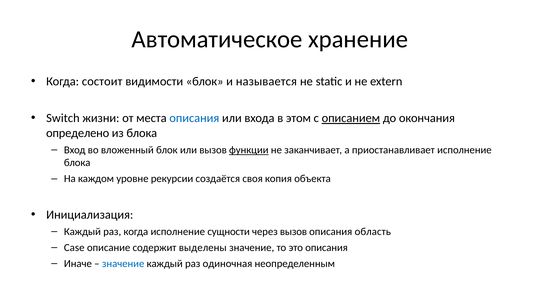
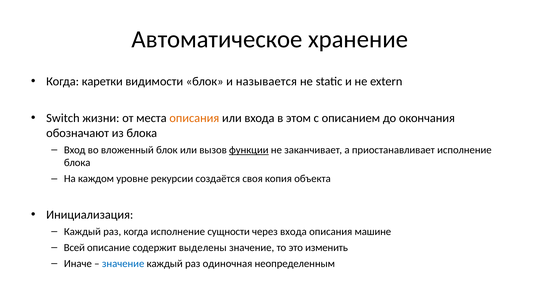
состоит: состоит -> каретки (102, 81)
описания colour: blue -> orange (194, 118)
описанием underline: present -> none (351, 118)
определено: определено -> обозначают (78, 133)
через вызов: вызов -> входа (293, 231)
область: область -> машине (373, 231)
Case: Case -> Всей (74, 247)
это описания: описания -> изменить (327, 247)
